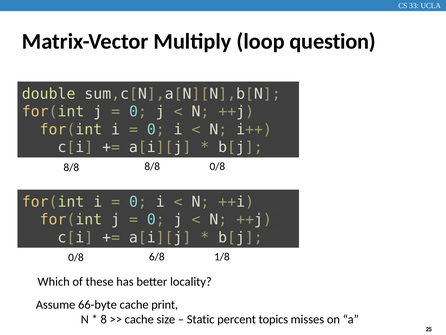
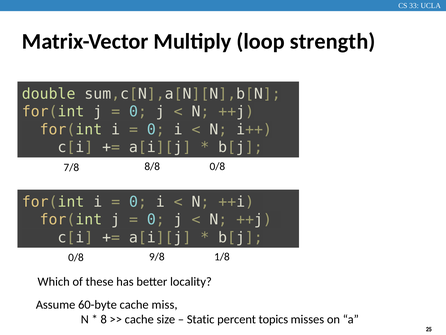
question: question -> strength (333, 41)
8/8: 8/8 -> 7/8 (71, 167)
6/8: 6/8 -> 9/8 (157, 257)
66-byte: 66-byte -> 60-byte (97, 304)
print: print -> miss (165, 304)
